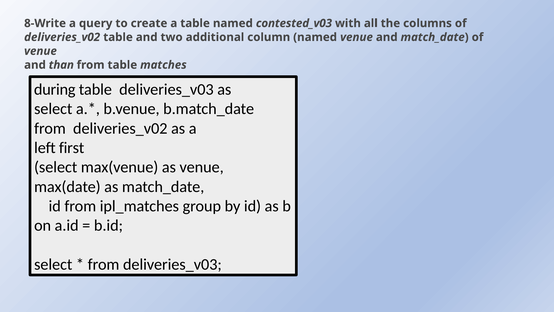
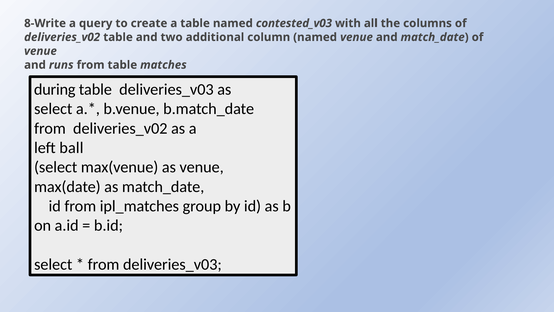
than: than -> runs (61, 65)
first: first -> ball (71, 148)
